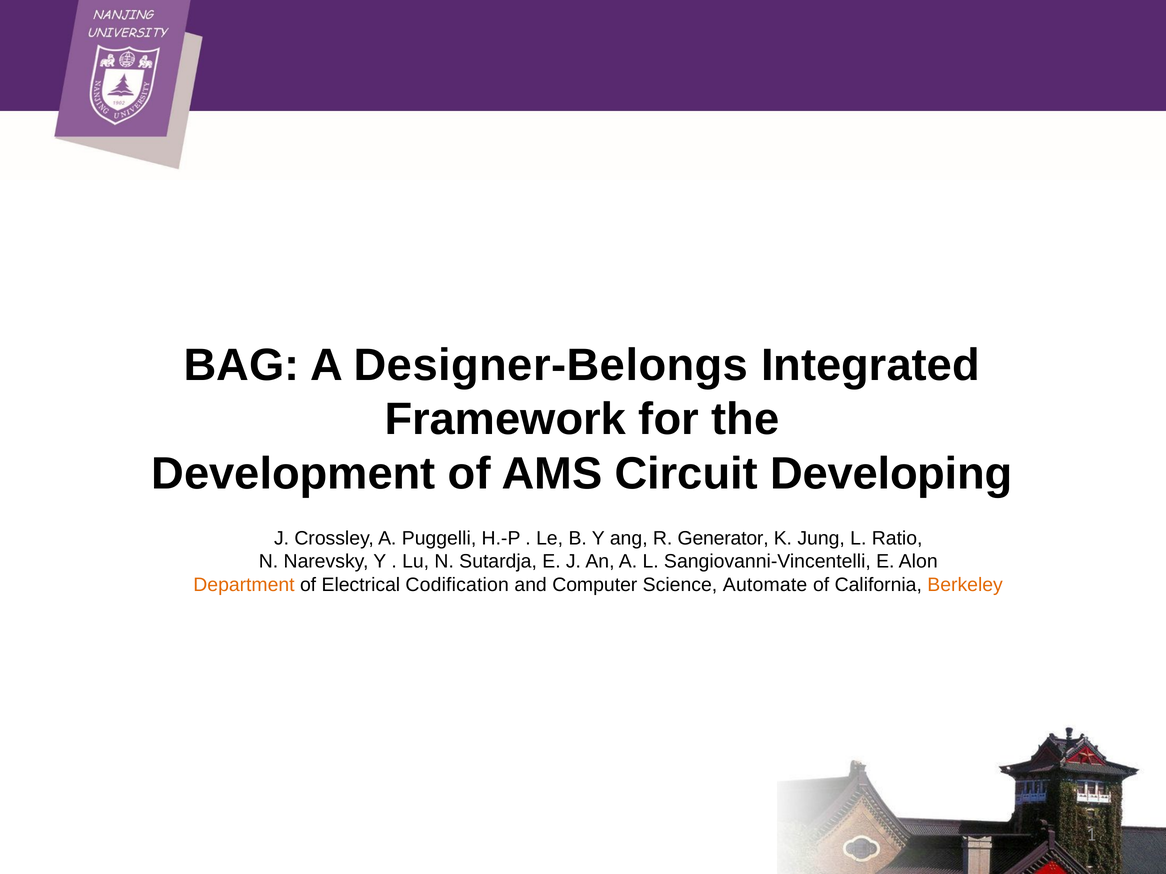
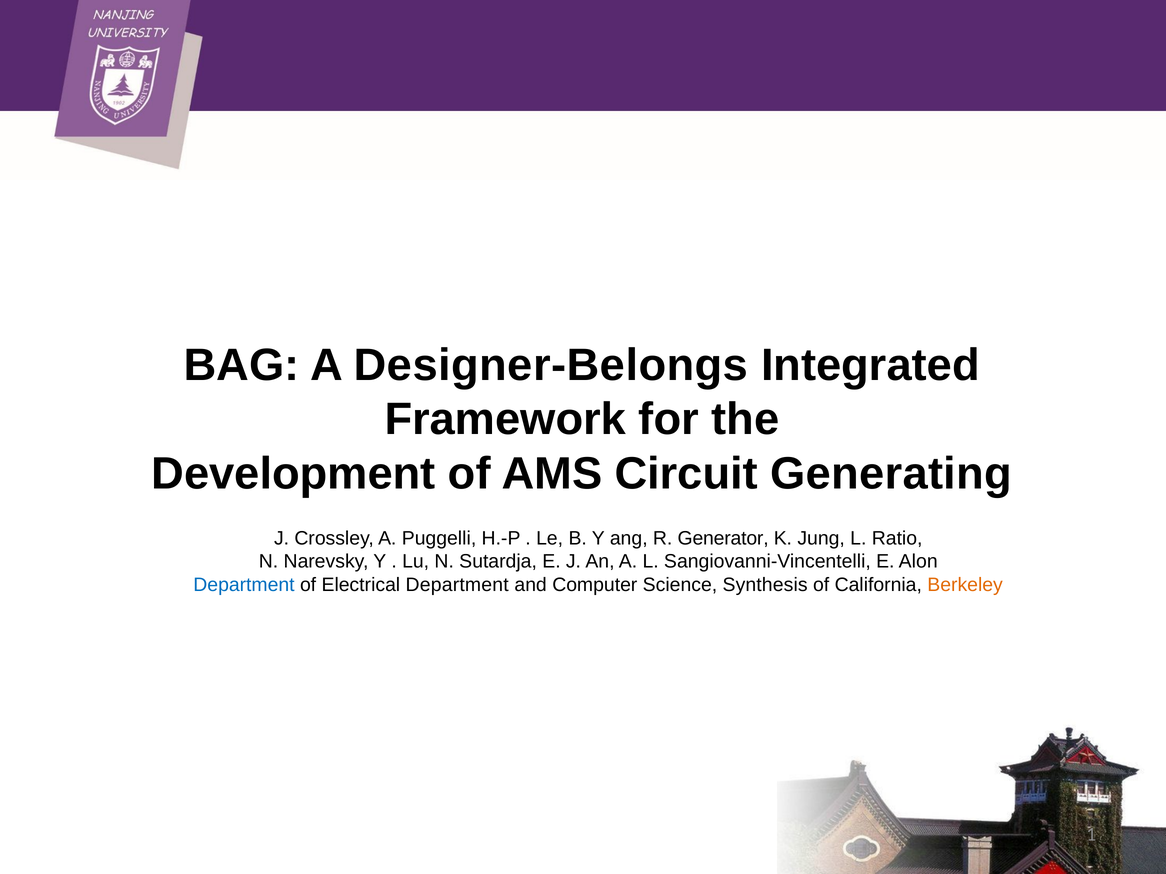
Developing: Developing -> Generating (891, 474)
Department colour: orange -> blue (244, 585)
Electrical Codification: Codification -> Department (457, 585)
Automate: Automate -> Synthesis (765, 585)
